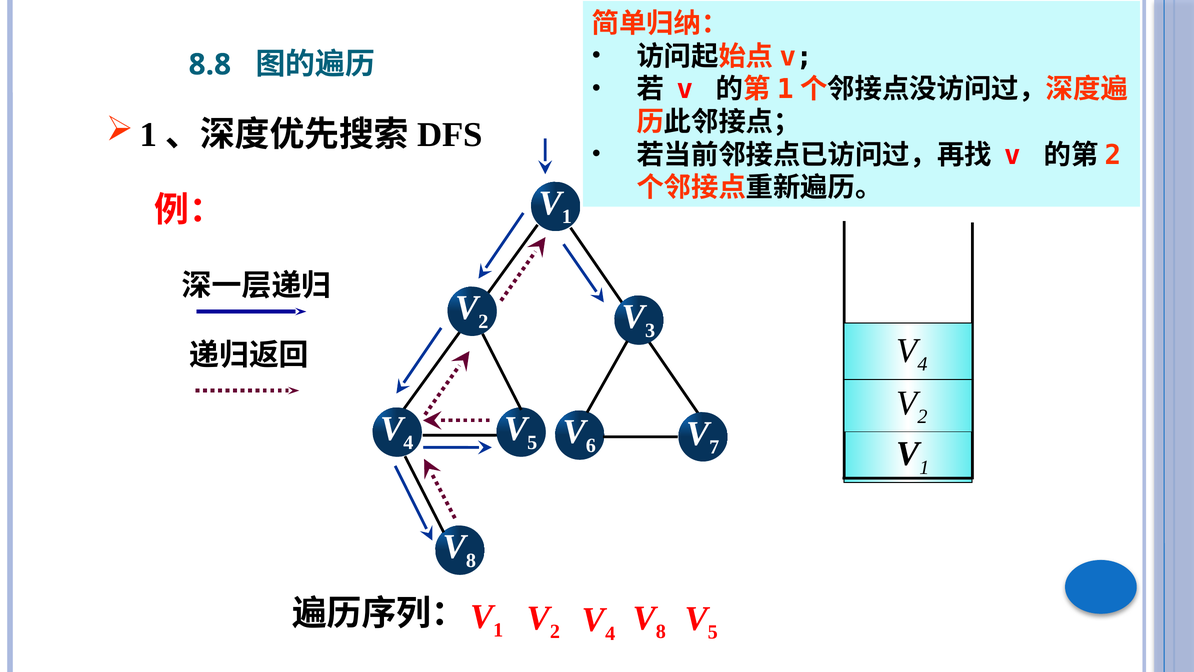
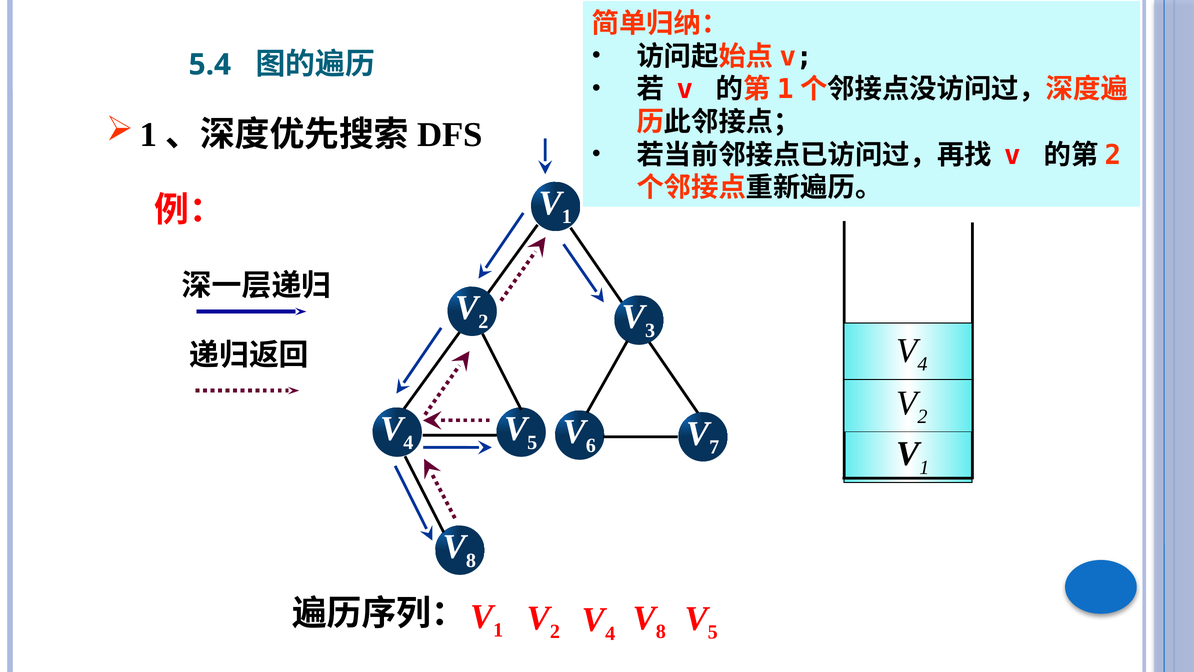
8.8: 8.8 -> 5.4 (210, 65)
